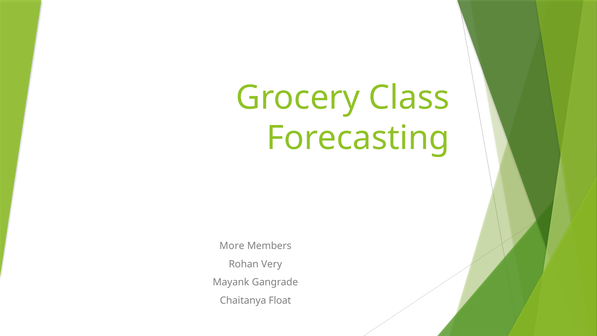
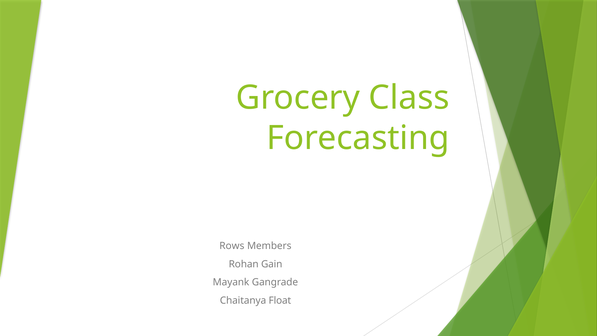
More: More -> Rows (232, 246)
Very: Very -> Gain (272, 264)
